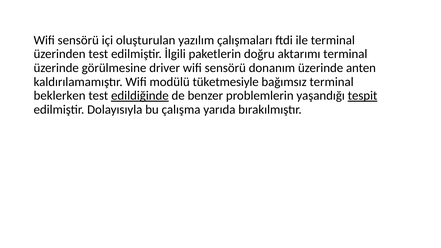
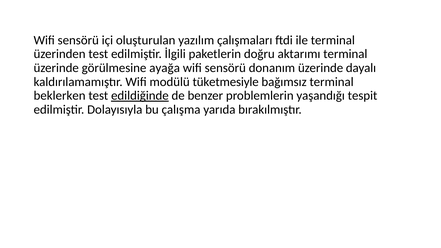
driver: driver -> ayağa (165, 68)
anten: anten -> dayalı (361, 68)
tespit underline: present -> none (363, 96)
